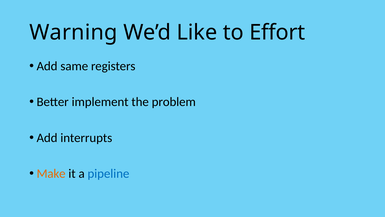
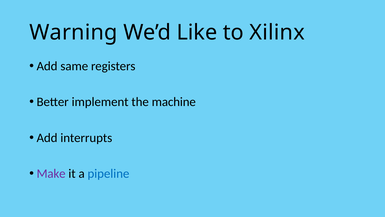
Effort: Effort -> Xilinx (277, 32)
problem: problem -> machine (174, 102)
Make colour: orange -> purple (51, 173)
